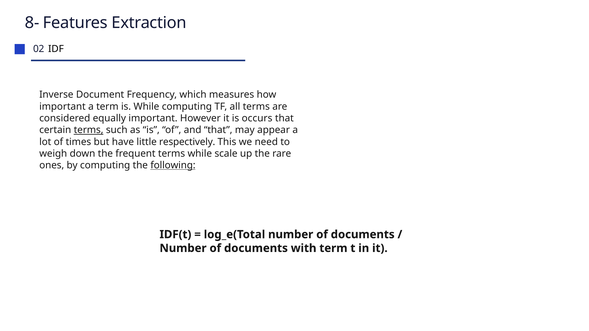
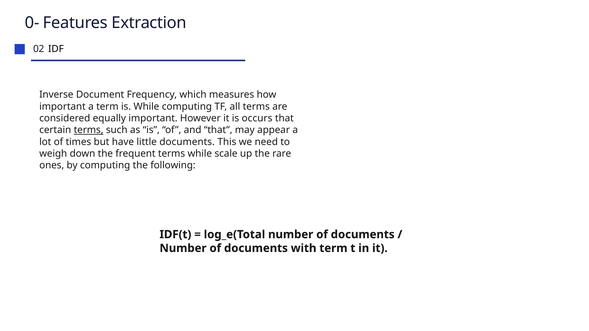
8-: 8- -> 0- (32, 23)
little respectively: respectively -> documents (187, 142)
following underline: present -> none (173, 165)
